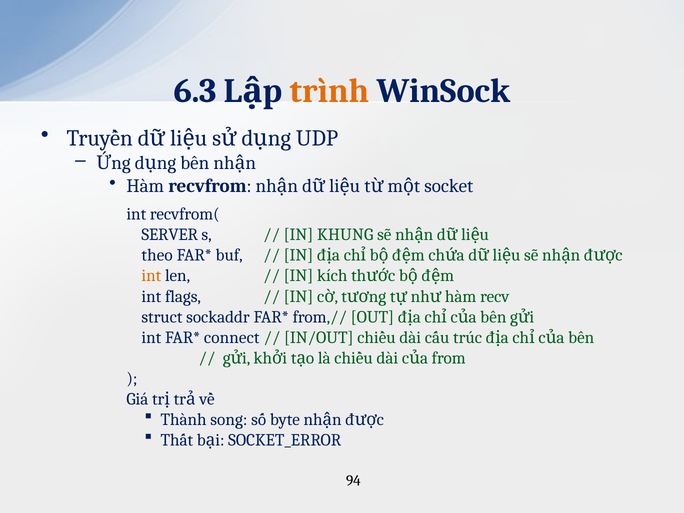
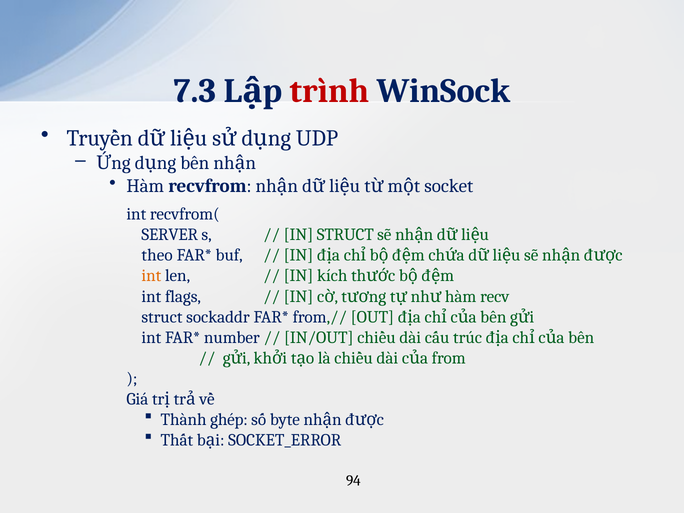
6.3: 6.3 -> 7.3 (195, 91)
trình colour: orange -> red (330, 91)
IN KHUNG: KHUNG -> STRUCT (345, 235)
connect: connect -> number (232, 337)
song: song -> ghép (229, 419)
